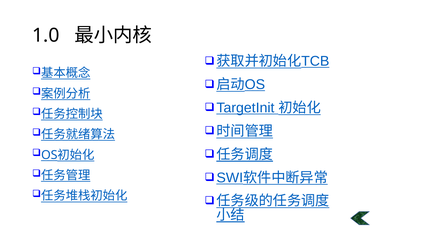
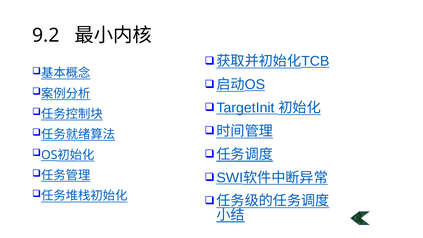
1.0: 1.0 -> 9.2 (46, 36)
